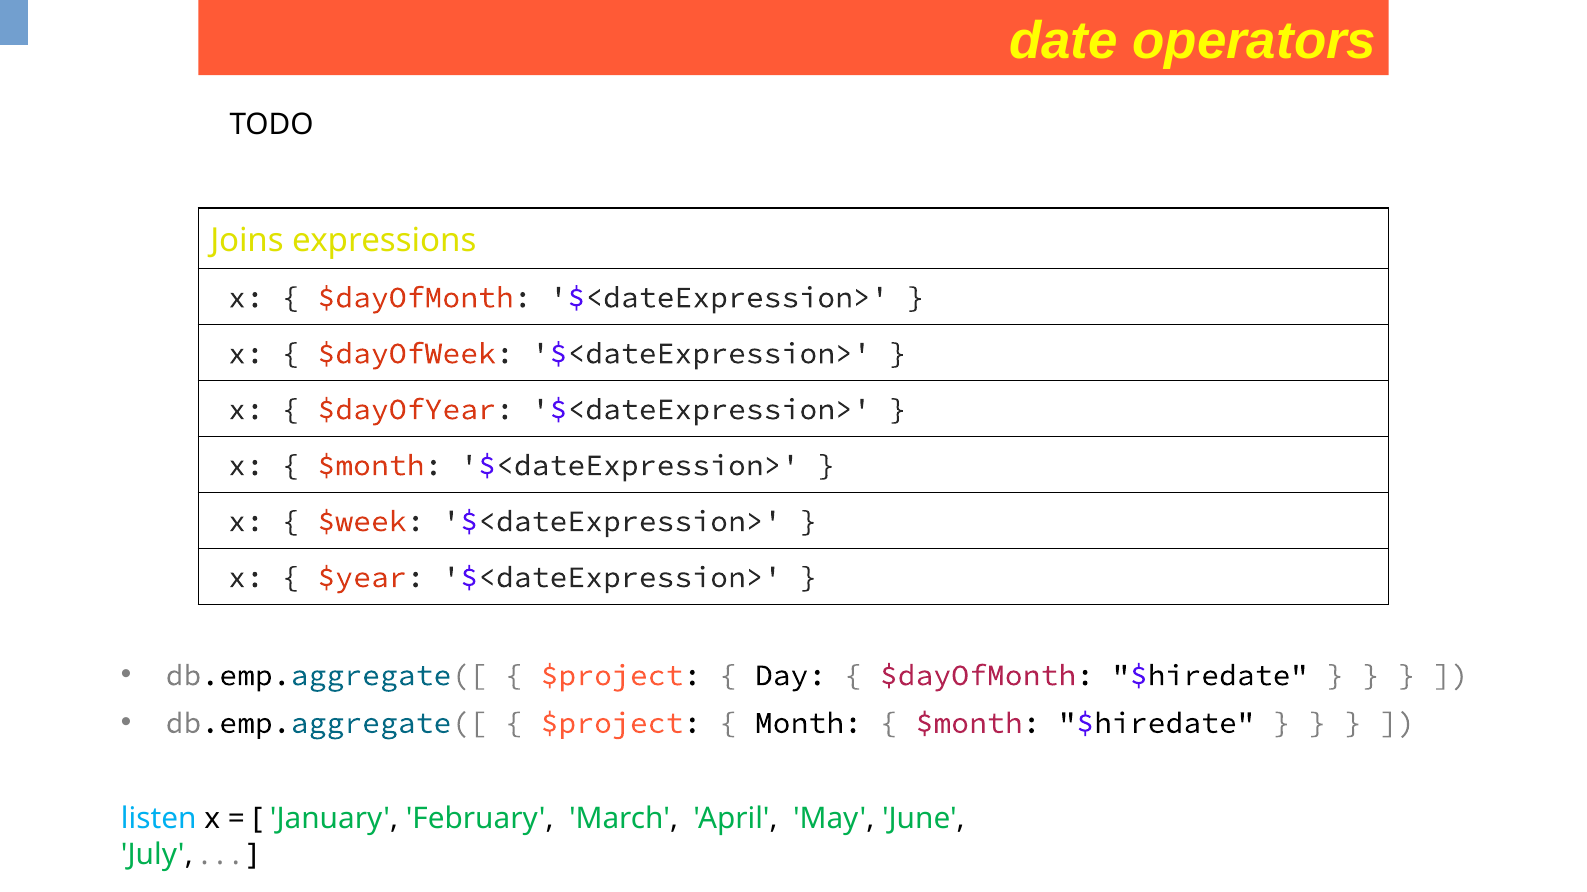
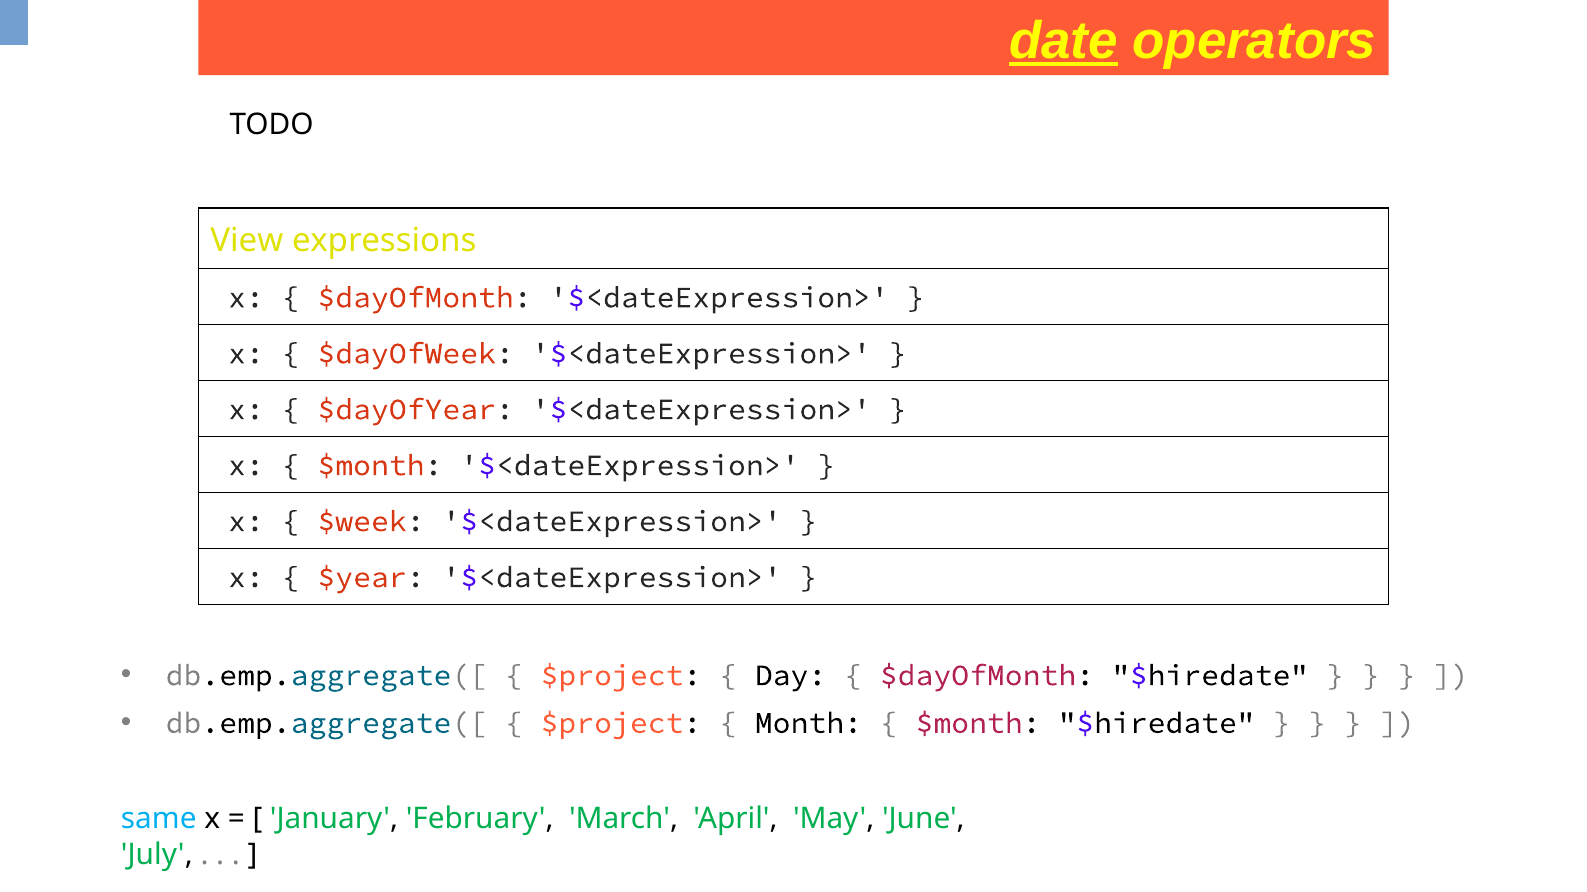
date underline: none -> present (1063, 41)
Joins: Joins -> View (247, 241)
listen: listen -> same (159, 819)
